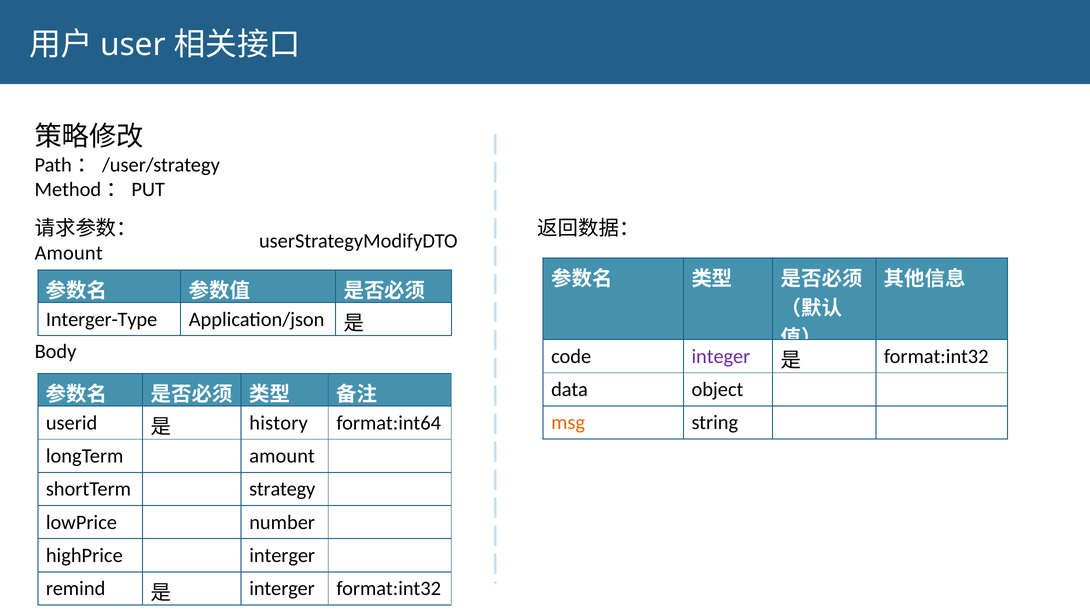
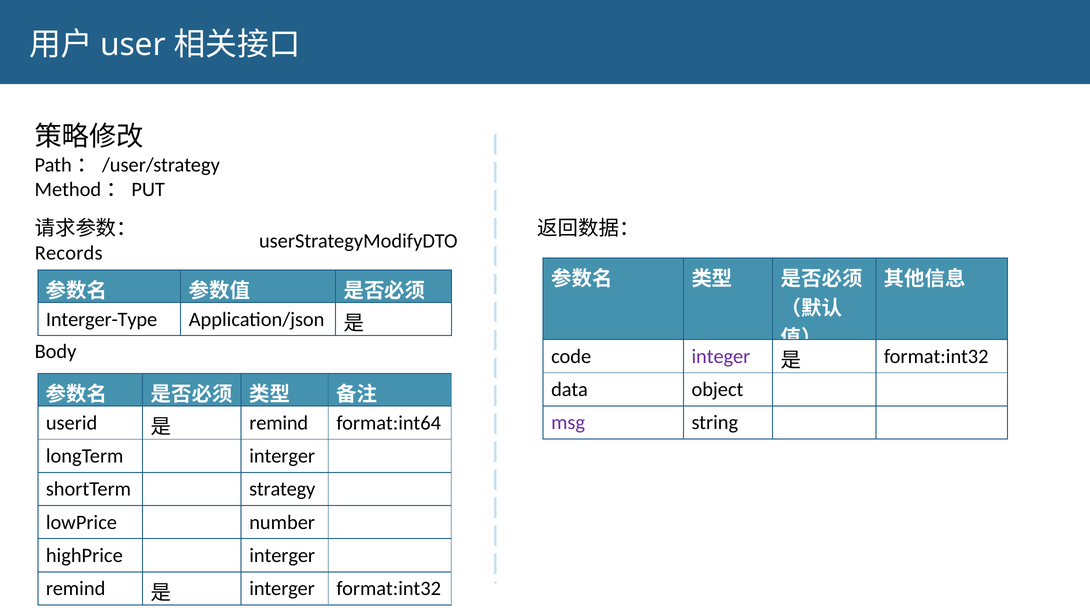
Amount: Amount -> Records (69, 253)
msg colour: orange -> purple (568, 423)
history: history -> remind (279, 423)
longTerm amount: amount -> interger (282, 456)
